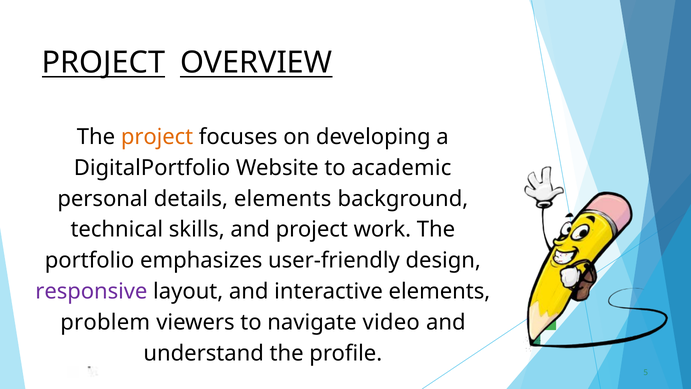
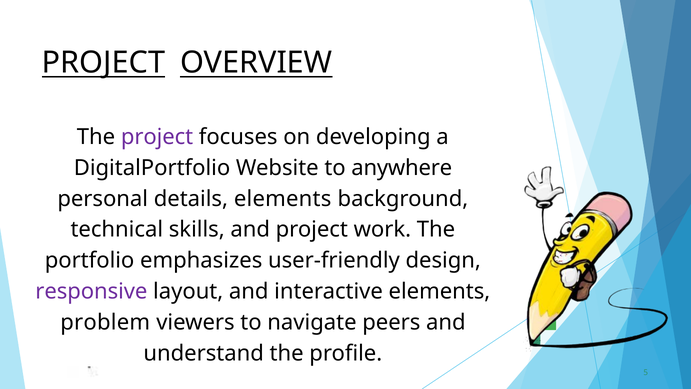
project colour: orange -> purple (157, 137)
academic: academic -> anywhere (402, 168)
video: video -> peers (391, 322)
